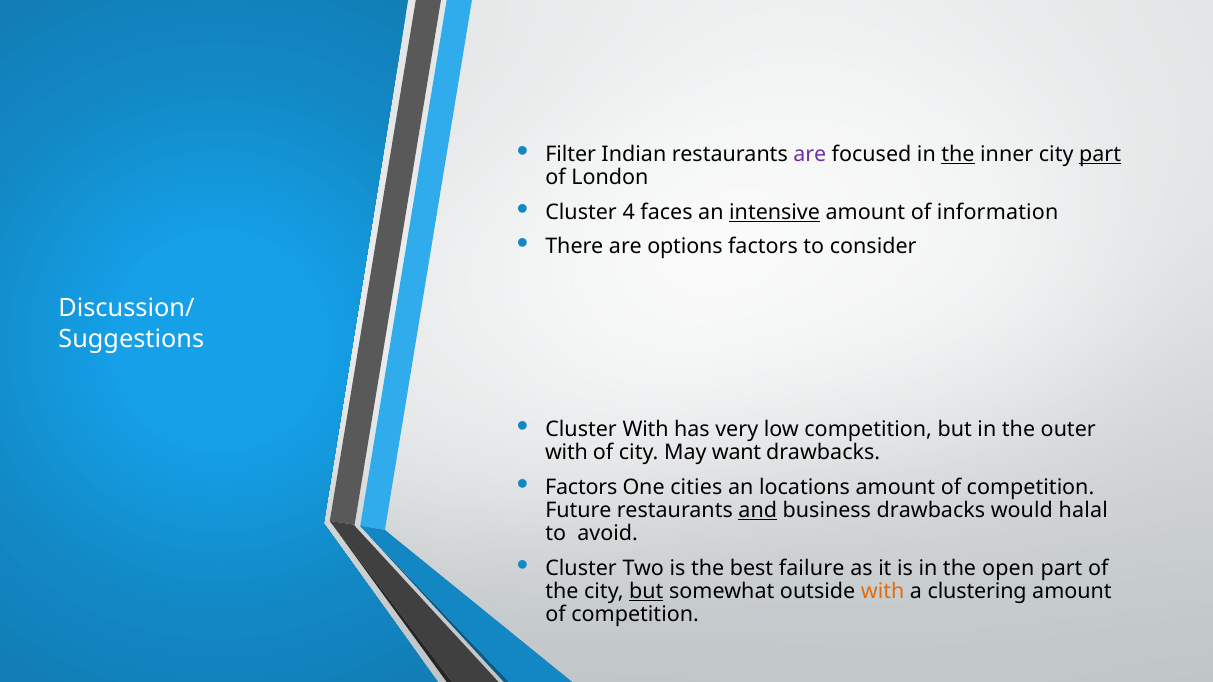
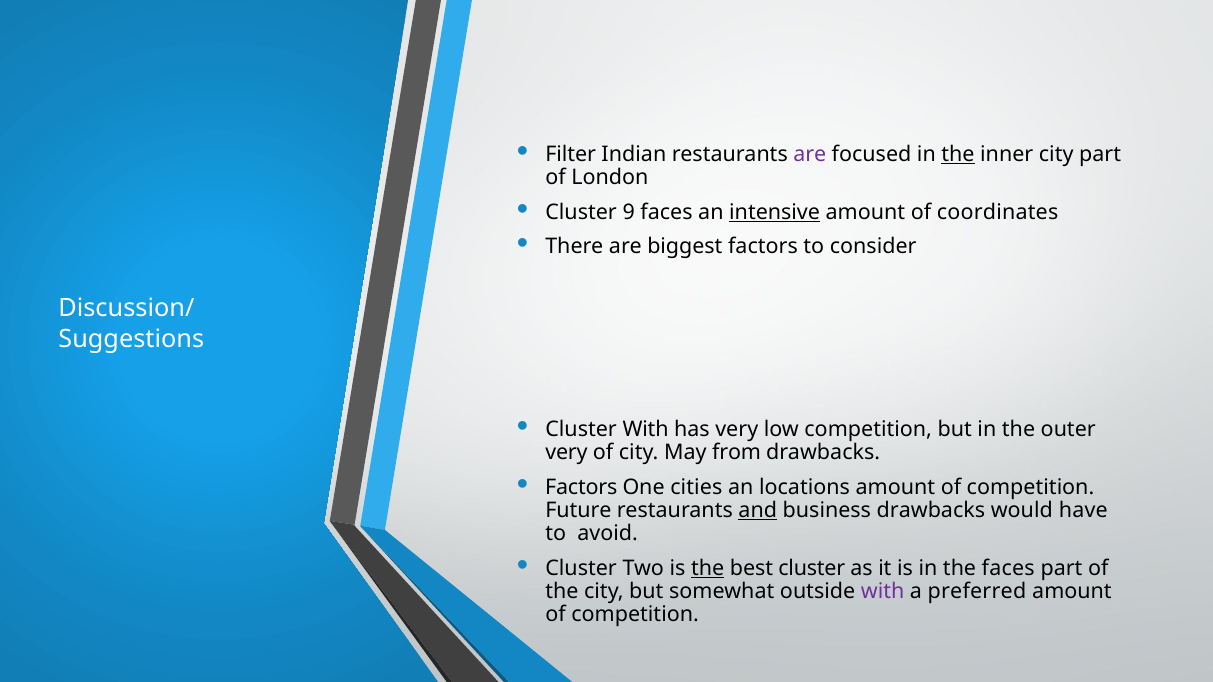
part underline: present -> none (1100, 154)
4: 4 -> 9 (629, 212)
information: information -> coordinates (998, 212)
options: options -> biggest (685, 247)
with: with -> very (566, 453)
want: want -> from (737, 453)
halal: halal -> have (1083, 511)
the underline: none -> present (708, 568)
best failure: failure -> cluster (812, 568)
the open: open -> faces (1008, 568)
but underline: present -> none (646, 592)
with colour: orange -> purple (883, 592)
clustering: clustering -> preferred (977, 592)
